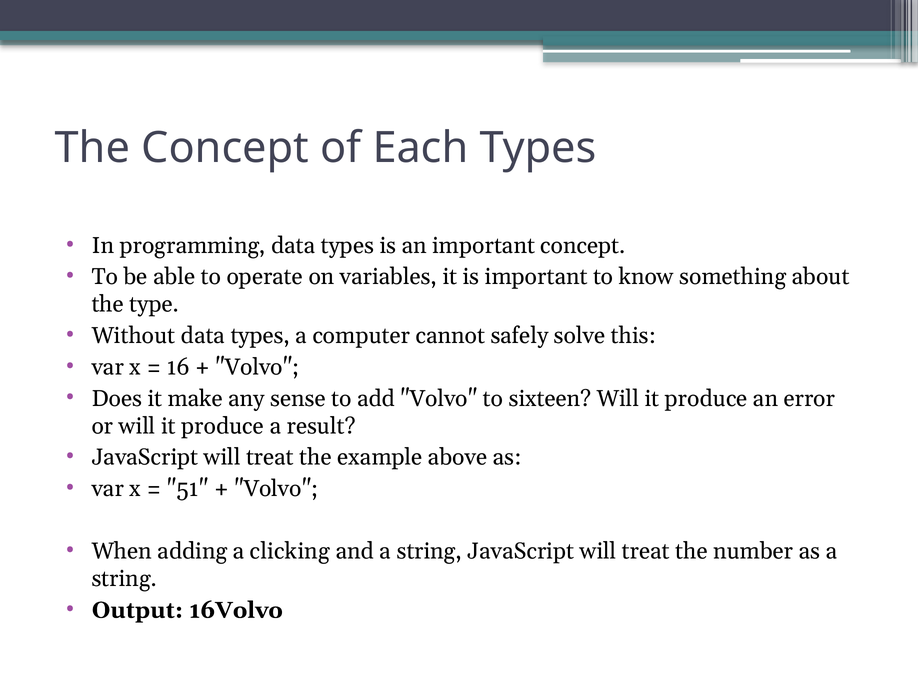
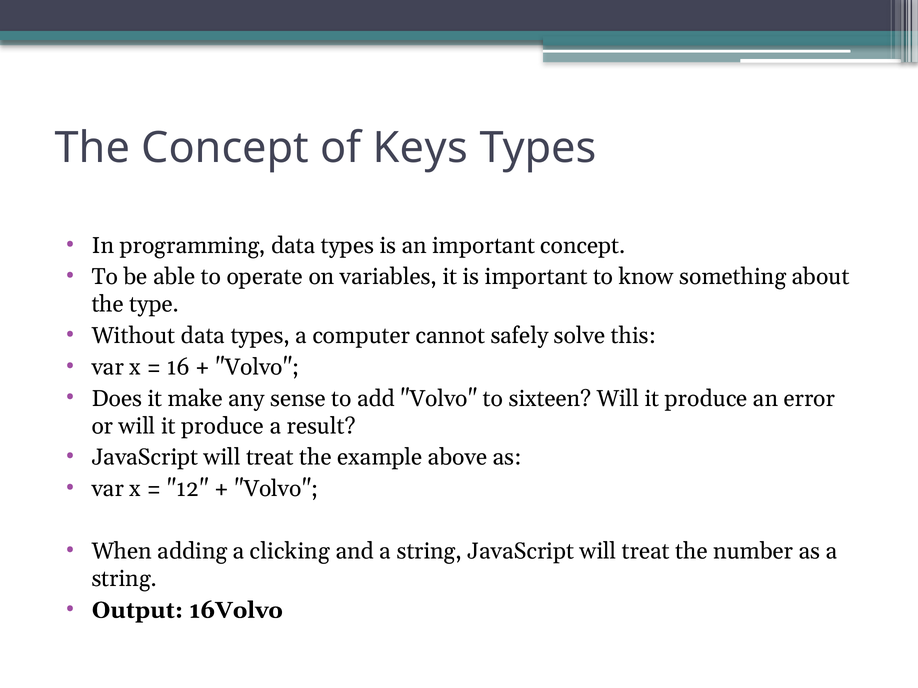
Each: Each -> Keys (420, 148)
51: 51 -> 12 (188, 489)
